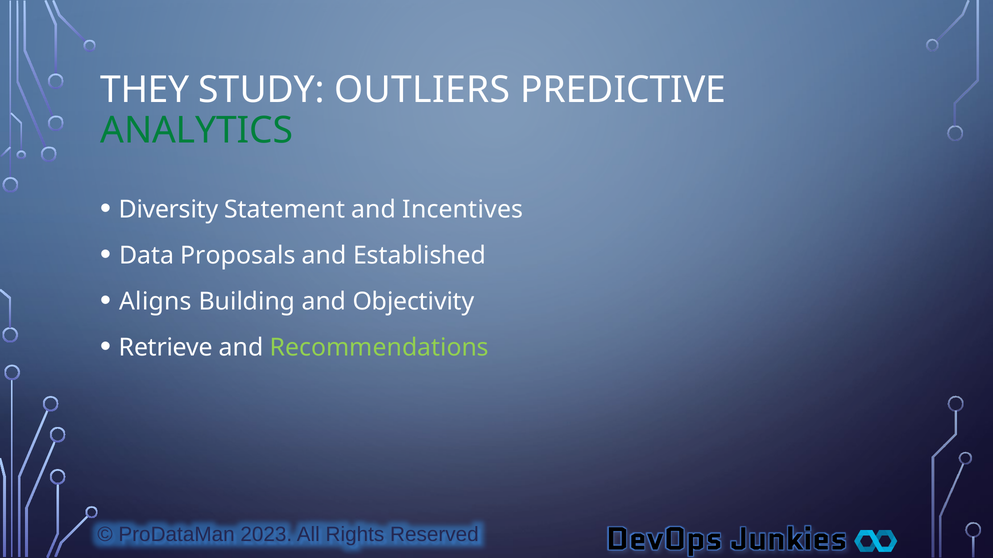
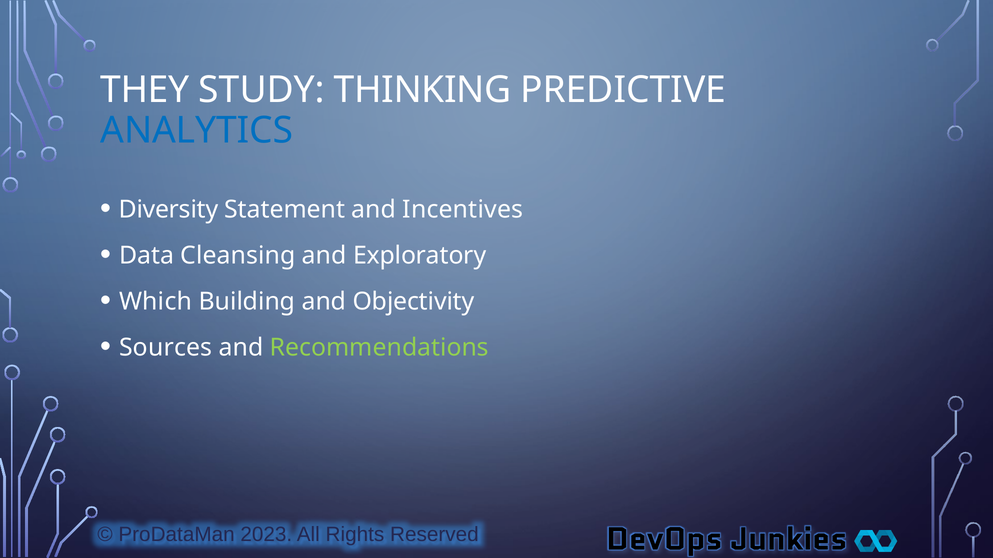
OUTLIERS: OUTLIERS -> THINKING (423, 90)
ANALYTICS colour: green -> blue (197, 130)
Proposals: Proposals -> Cleansing (238, 256)
Established: Established -> Exploratory (420, 256)
Aligns: Aligns -> Which (156, 302)
Retrieve: Retrieve -> Sources (166, 348)
